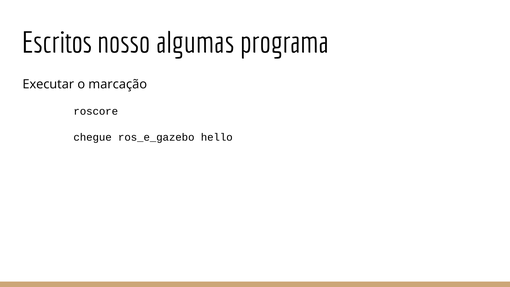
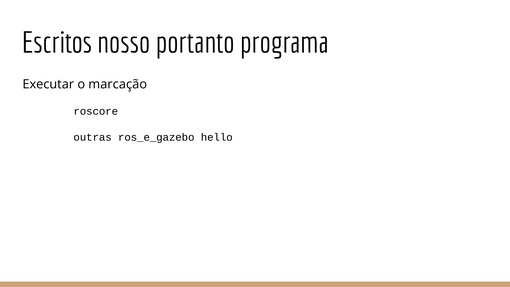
algumas: algumas -> portanto (195, 43)
chegue: chegue -> outras (93, 137)
